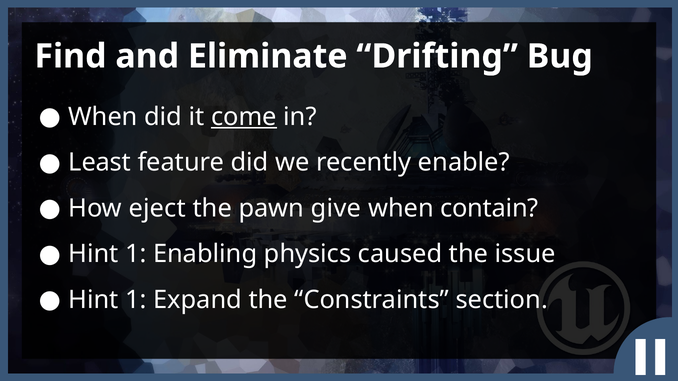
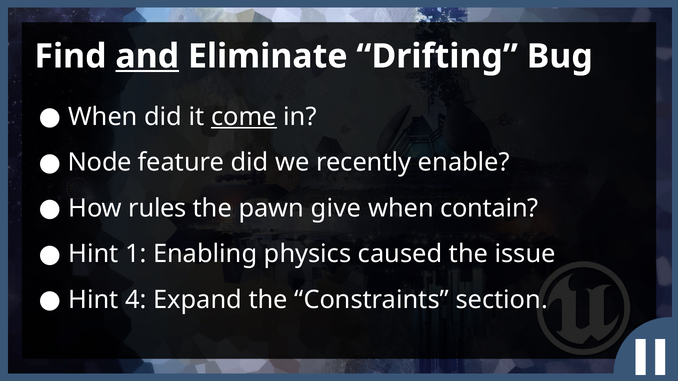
and underline: none -> present (147, 56)
Least: Least -> Node (100, 163)
eject: eject -> rules (157, 208)
1: 1 -> 4 (136, 300)
